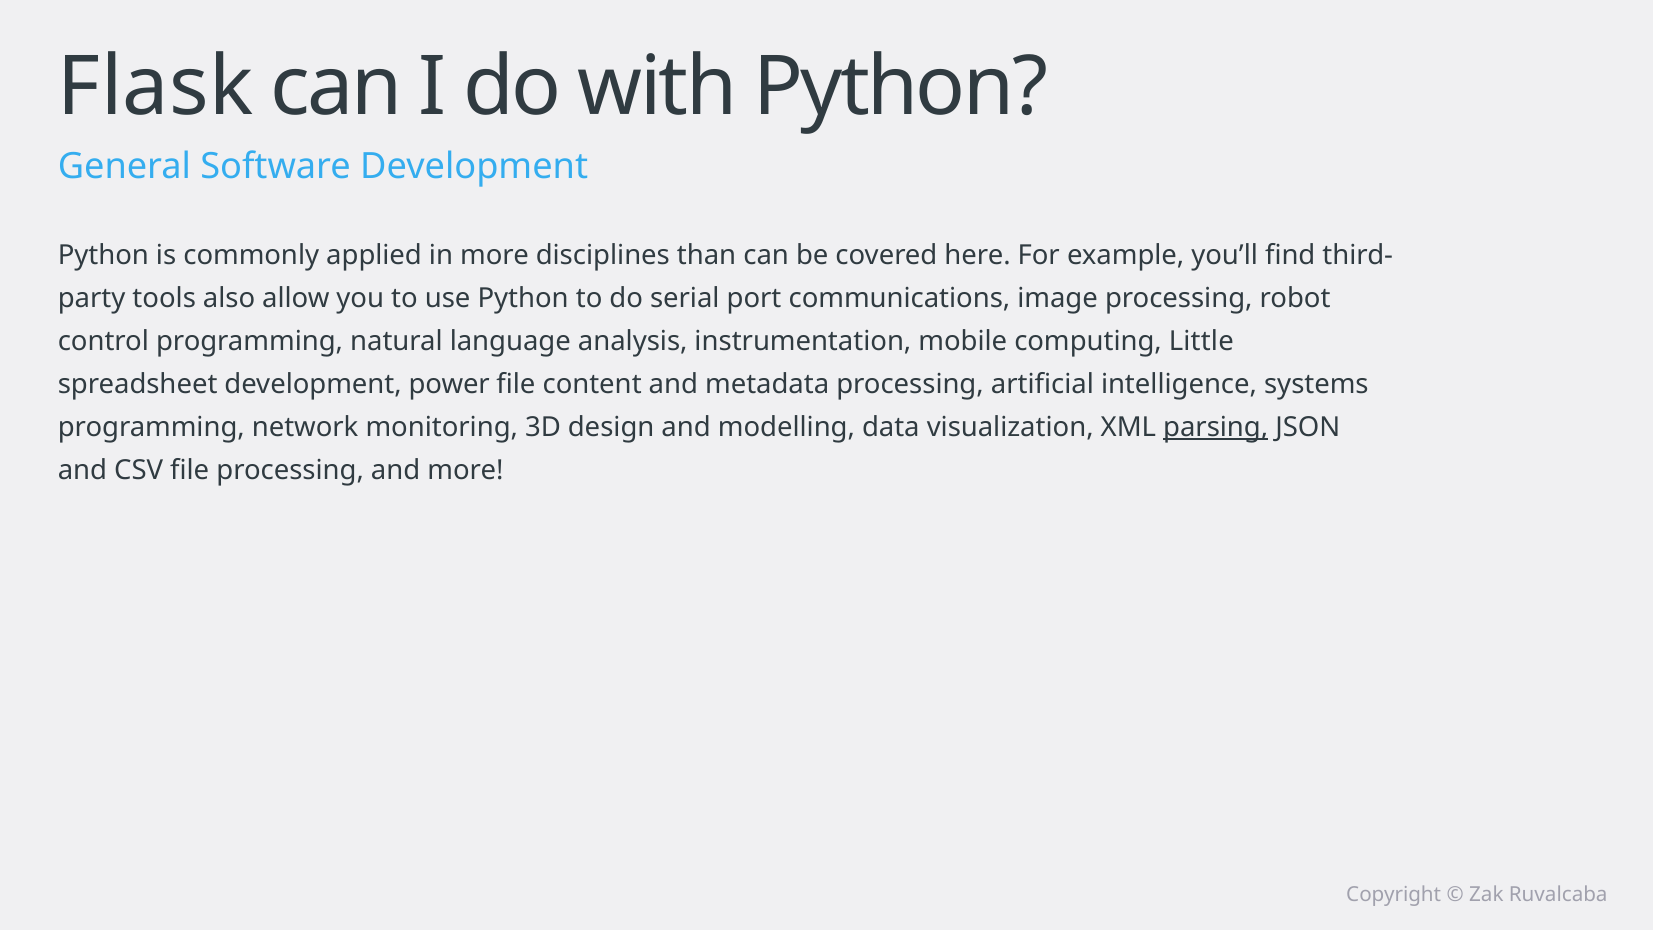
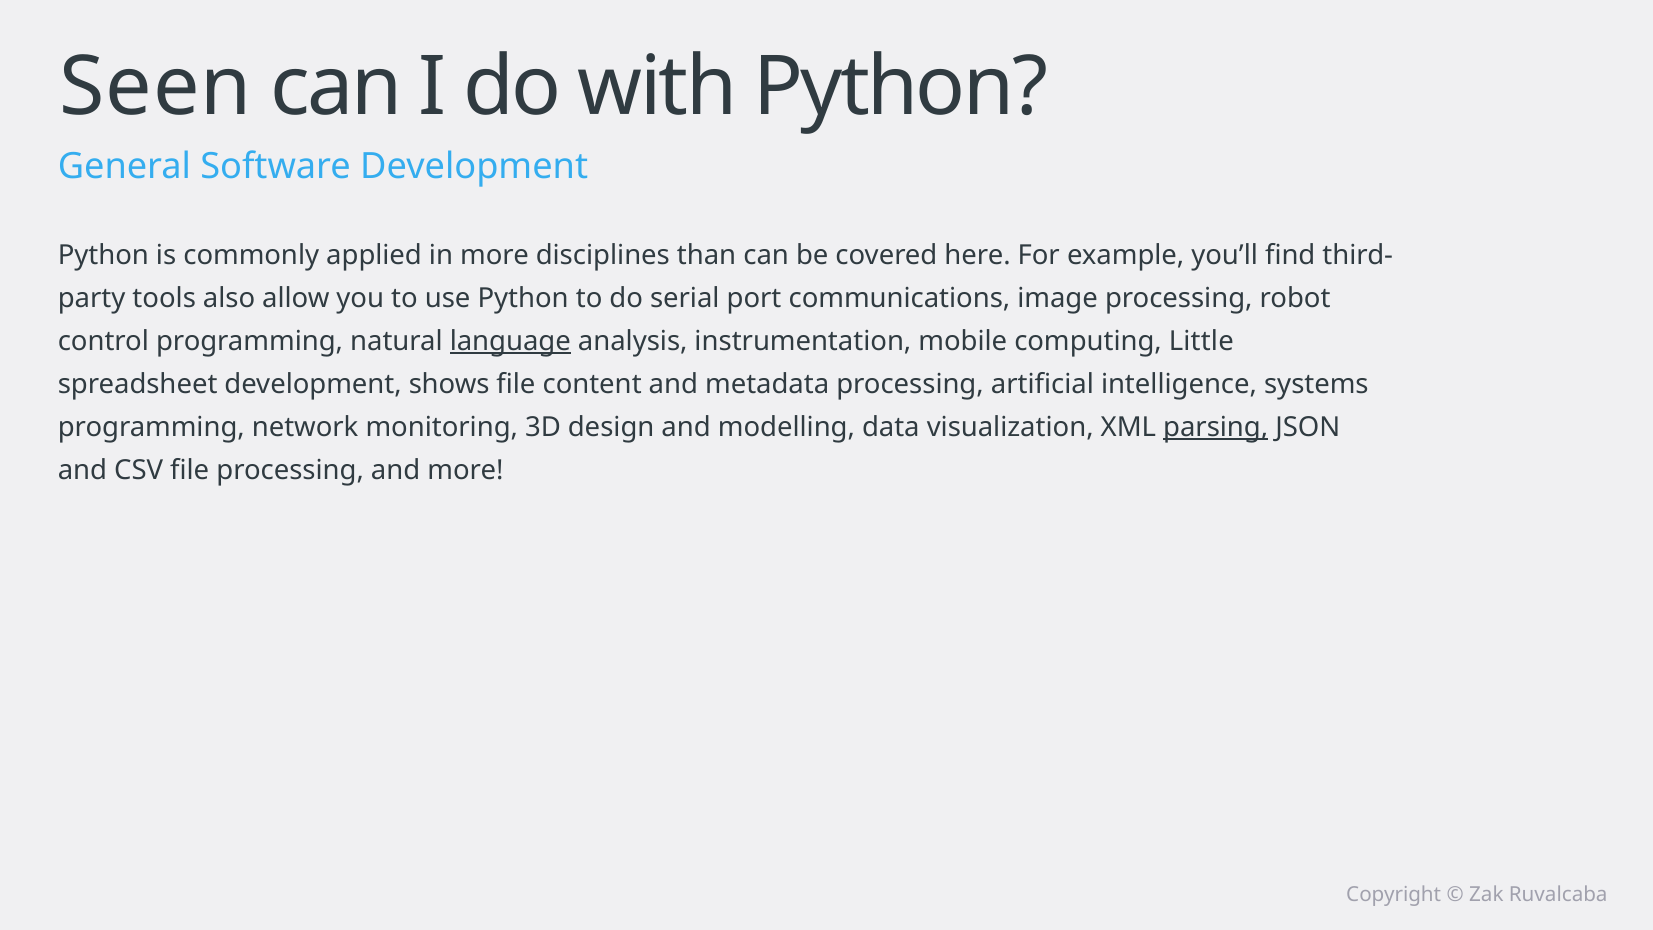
Flask: Flask -> Seen (156, 87)
language underline: none -> present (510, 341)
power: power -> shows (449, 384)
